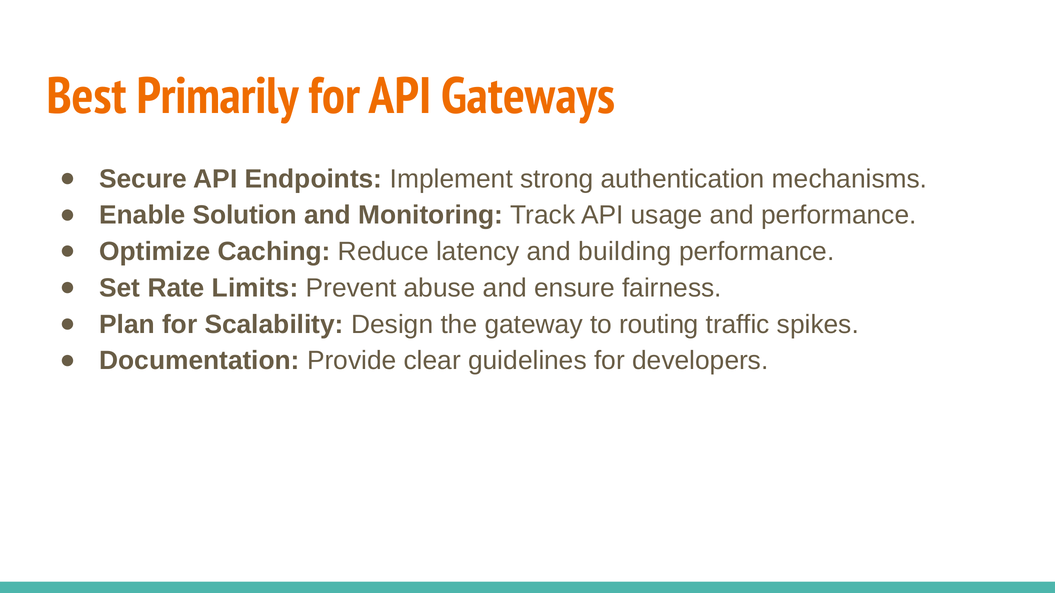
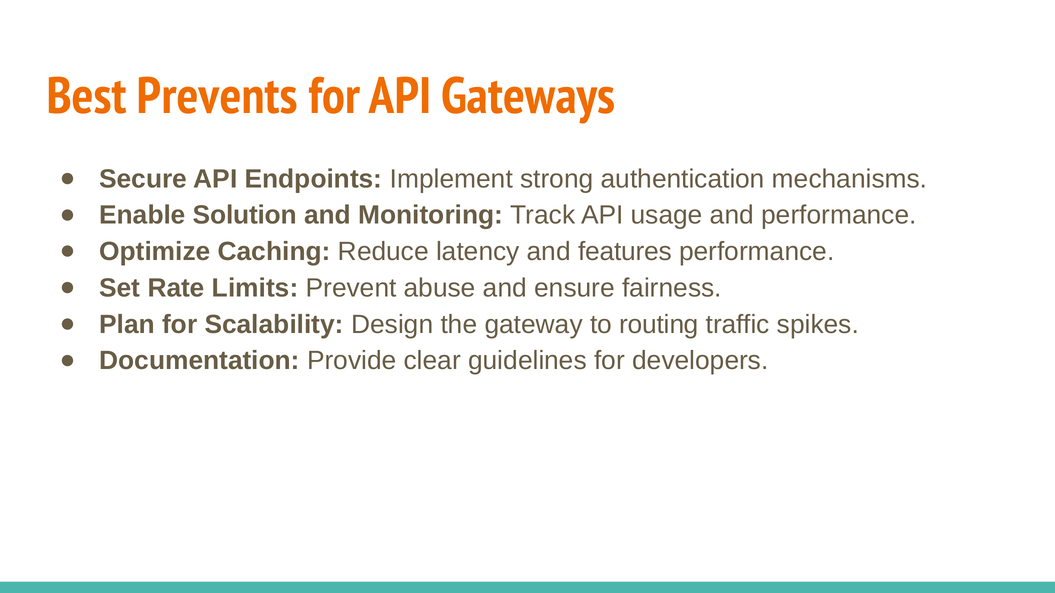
Primarily: Primarily -> Prevents (217, 96)
building: building -> features (625, 252)
